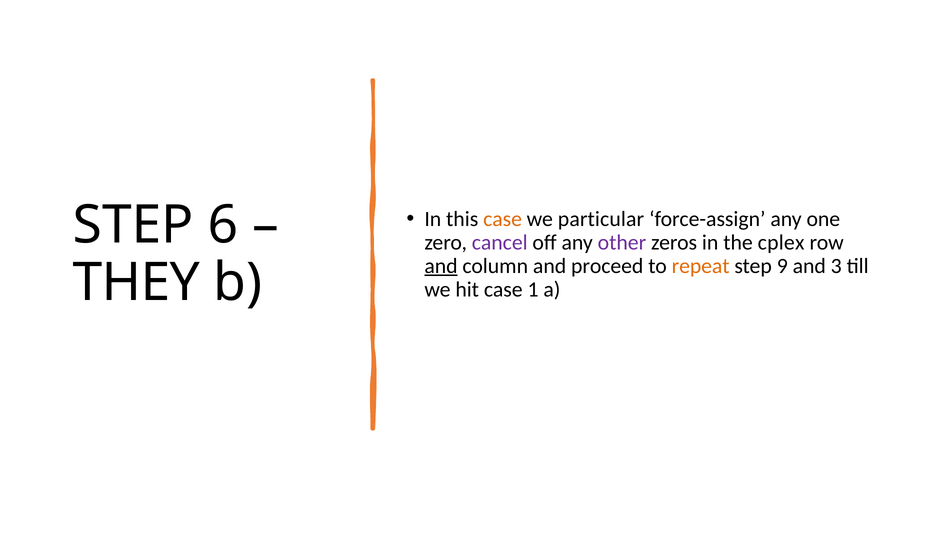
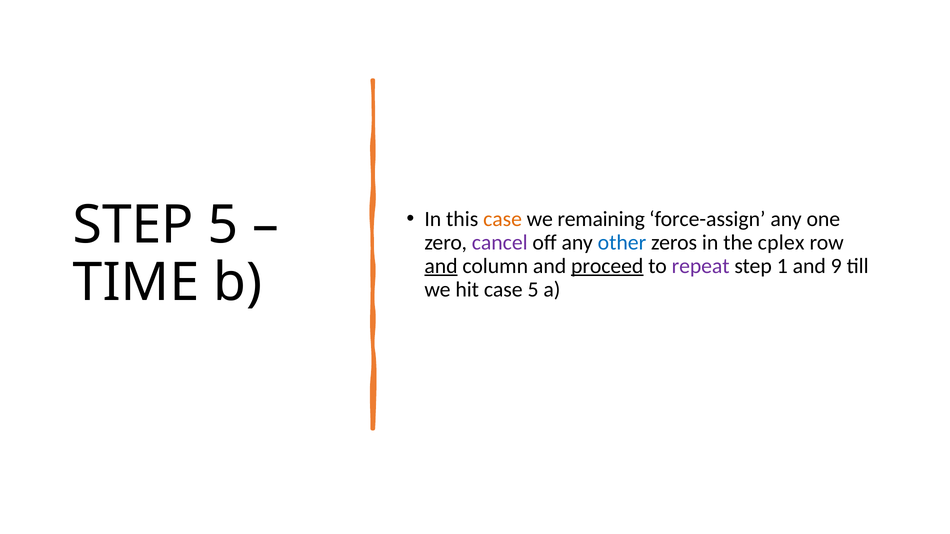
particular: particular -> remaining (601, 219)
STEP 6: 6 -> 5 (223, 225)
other colour: purple -> blue (622, 243)
proceed underline: none -> present (607, 266)
repeat colour: orange -> purple (701, 266)
9: 9 -> 1 (782, 266)
3: 3 -> 9 (836, 266)
THEY: THEY -> TIME (136, 283)
case 1: 1 -> 5 (533, 290)
